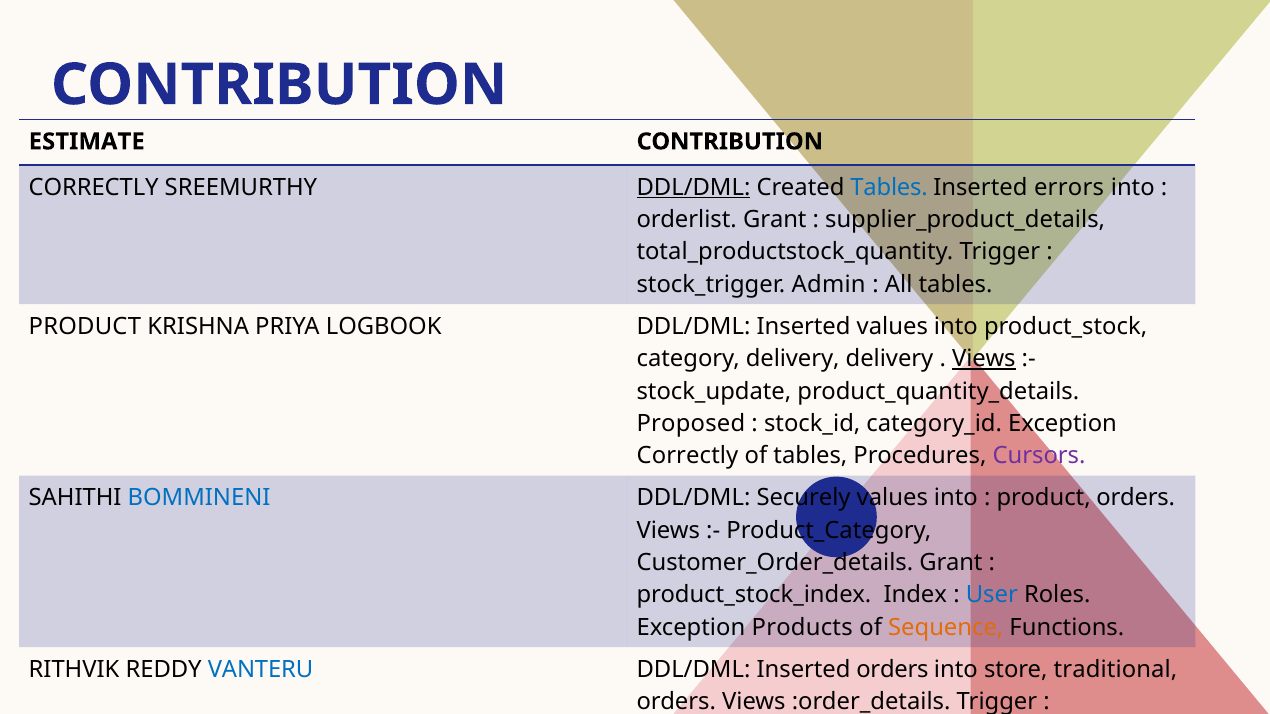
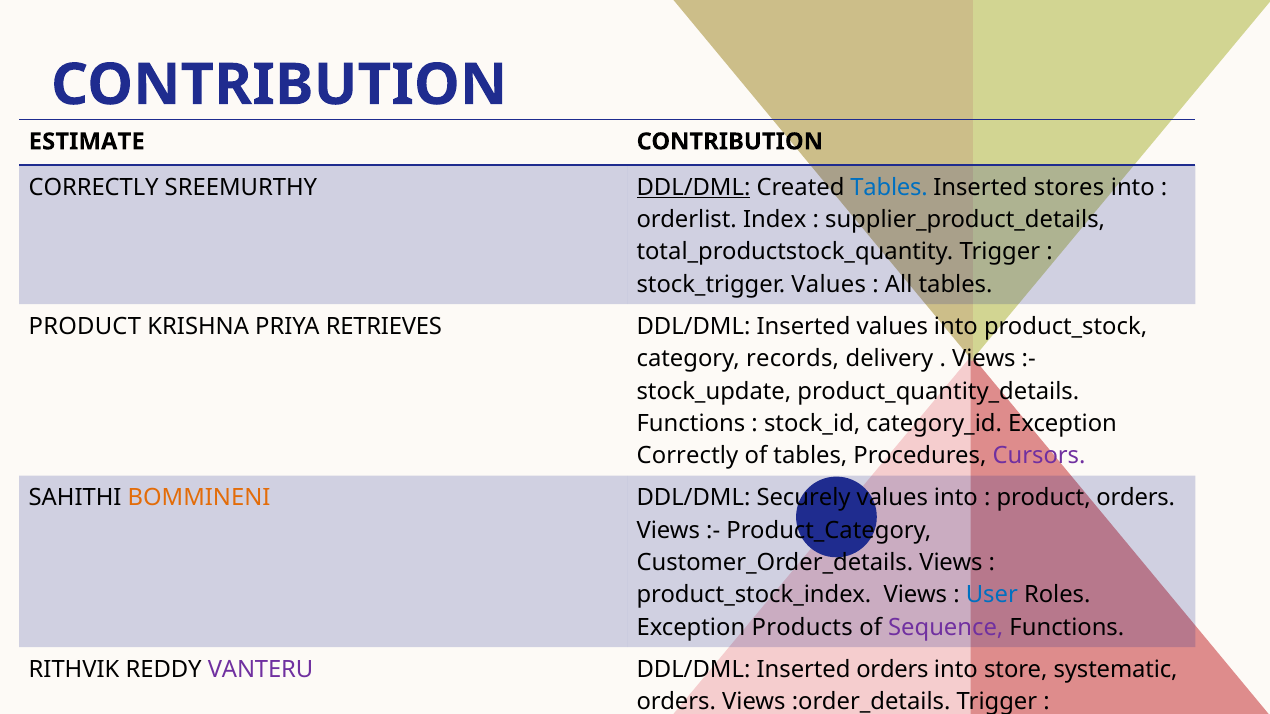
errors: errors -> stores (1069, 187)
orderlist Grant: Grant -> Index (775, 220)
Admin: Admin -> Values (829, 285)
LOGBOOK: LOGBOOK -> RETRIEVES (384, 327)
category delivery: delivery -> records (793, 359)
Views underline: present -> none (984, 359)
Proposed: Proposed -> Functions (691, 424)
BOMMINENI colour: blue -> orange (199, 498)
Grant: Grant -> Views (951, 563)
Index: Index -> Views (915, 595)
Sequence colour: orange -> purple (946, 628)
VANTERU colour: blue -> purple (261, 670)
traditional: traditional -> systematic (1116, 670)
